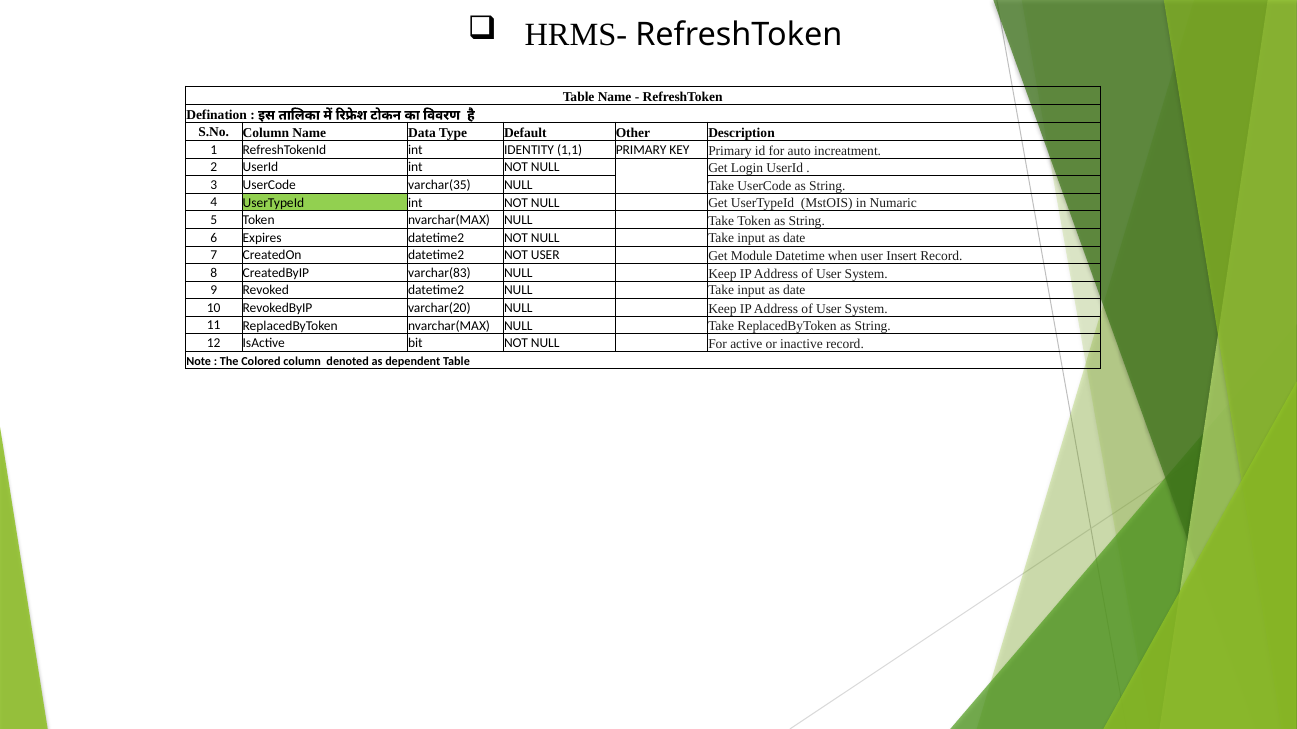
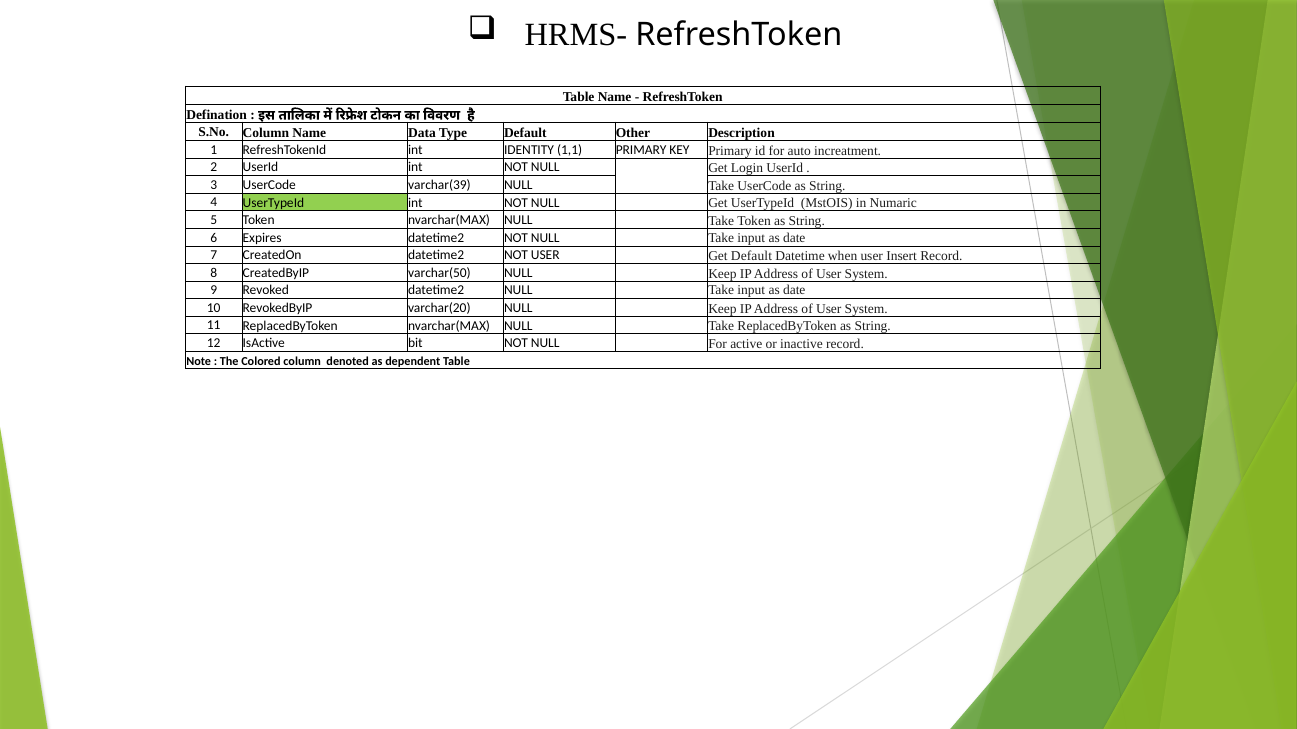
varchar(35: varchar(35 -> varchar(39 (439, 185)
Get Module: Module -> Default (751, 256)
varchar(83: varchar(83 -> varchar(50 (439, 273)
